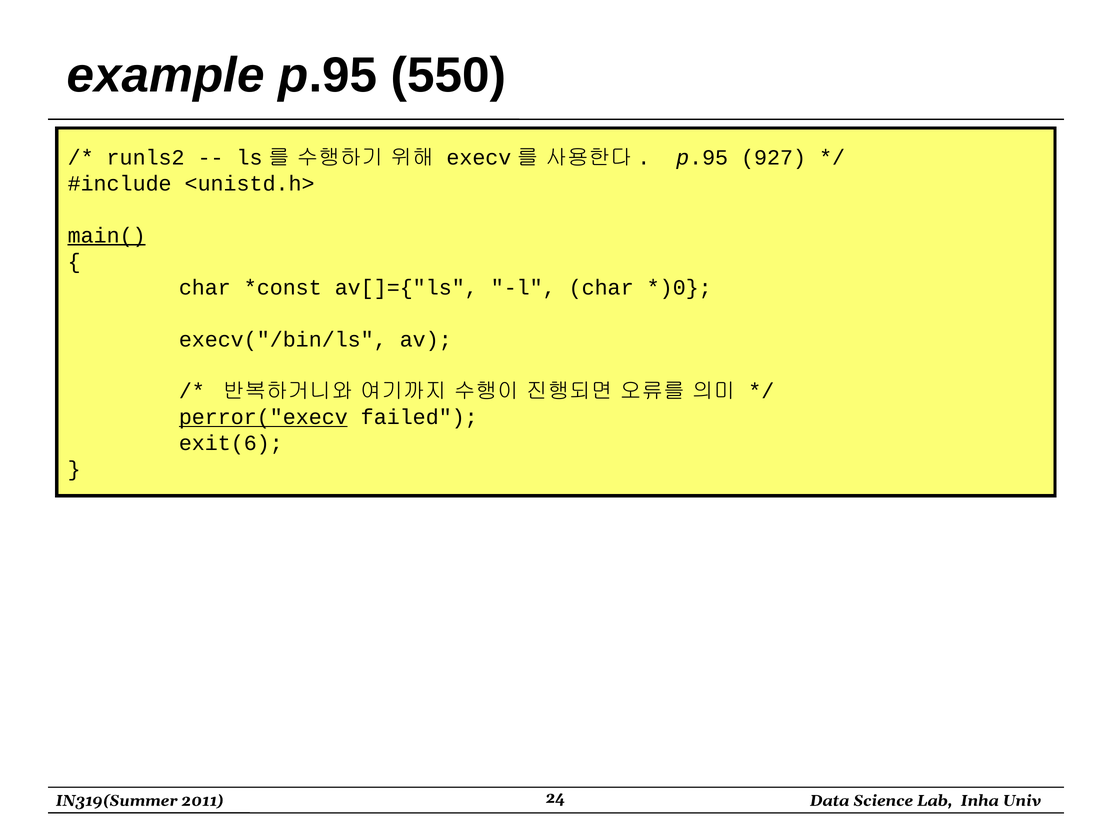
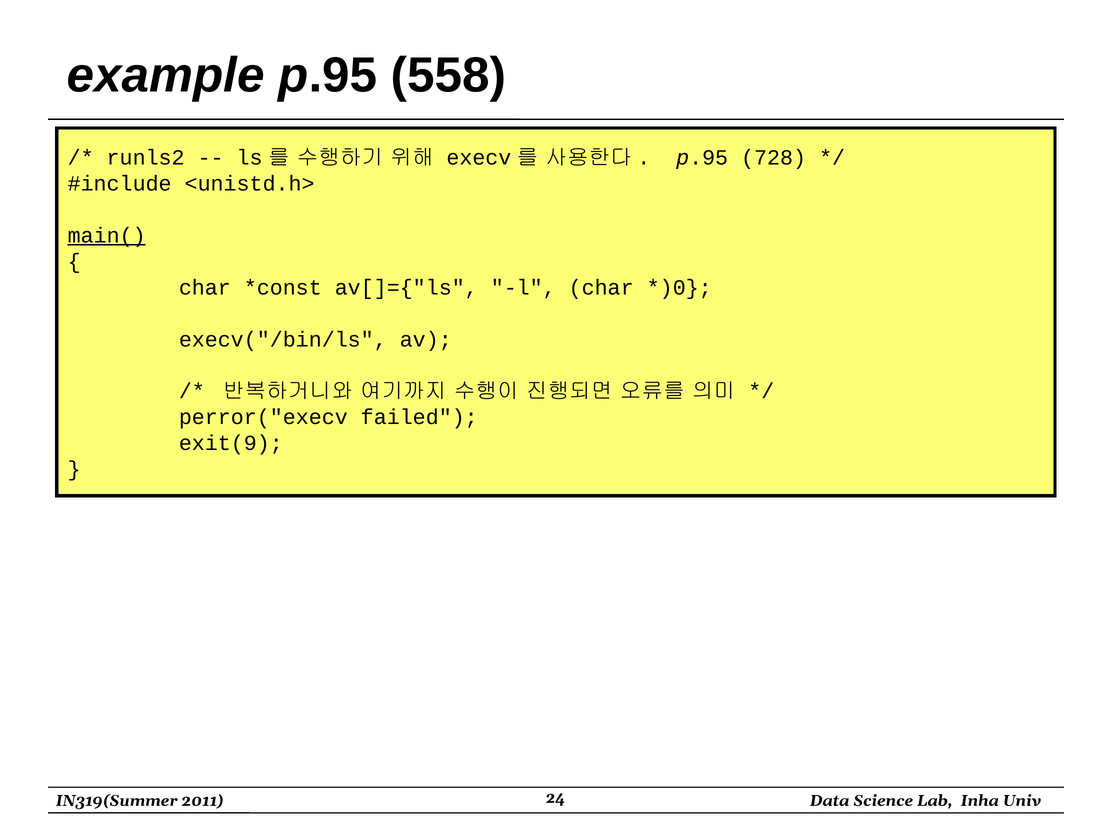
550: 550 -> 558 (449, 75)
927: 927 -> 728 (774, 158)
perror("execv underline: present -> none (263, 417)
exit(6: exit(6 -> exit(9 (231, 443)
